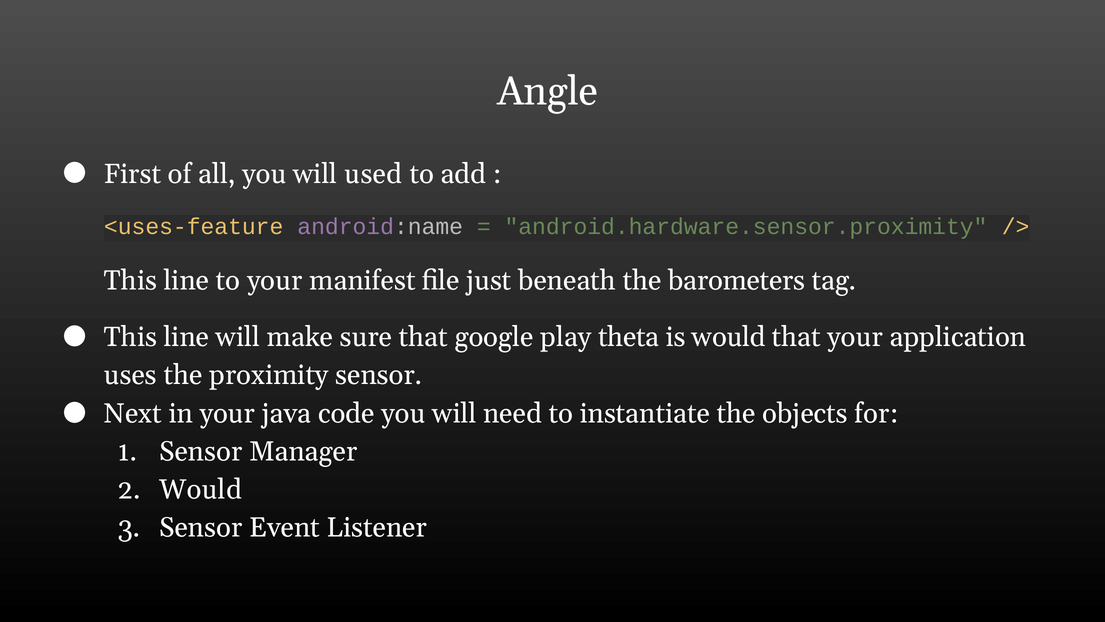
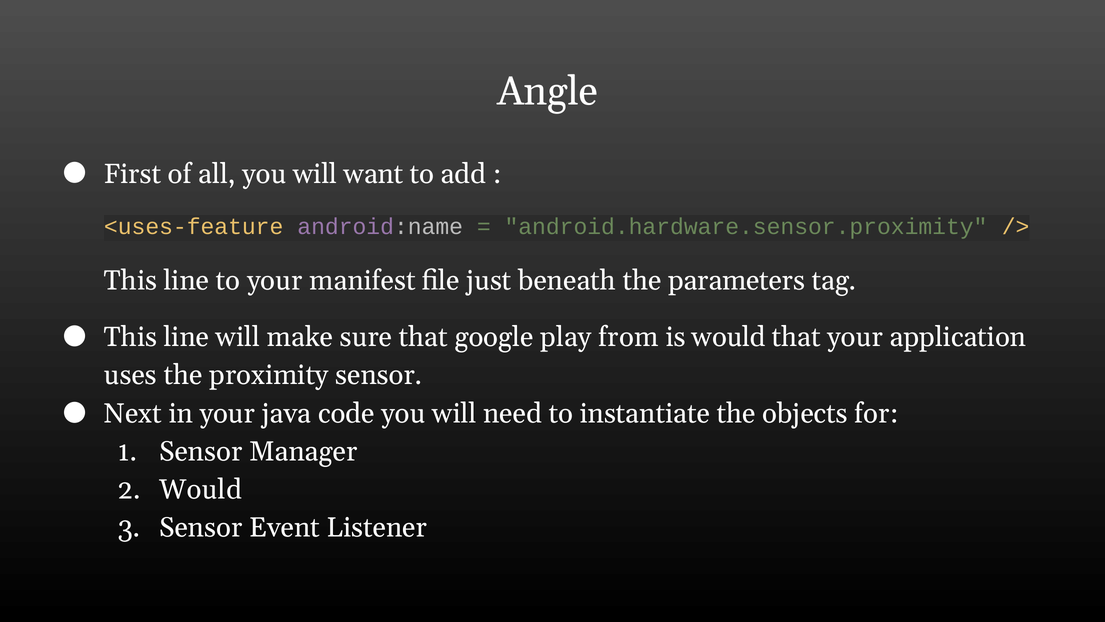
used: used -> want (374, 174)
barometers: barometers -> parameters (737, 280)
theta: theta -> from (628, 337)
